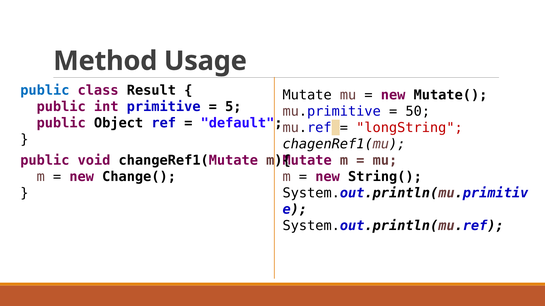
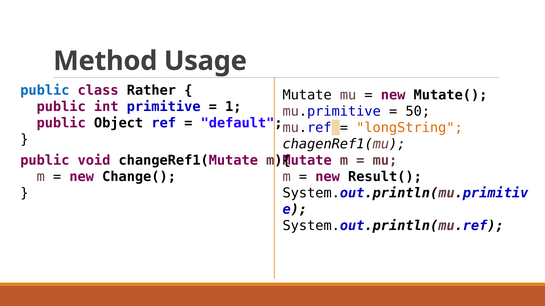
Result: Result -> Rather (151, 91)
5: 5 -> 1 (233, 107)
longString colour: red -> orange (409, 128)
String(: String( -> Result( (385, 177)
